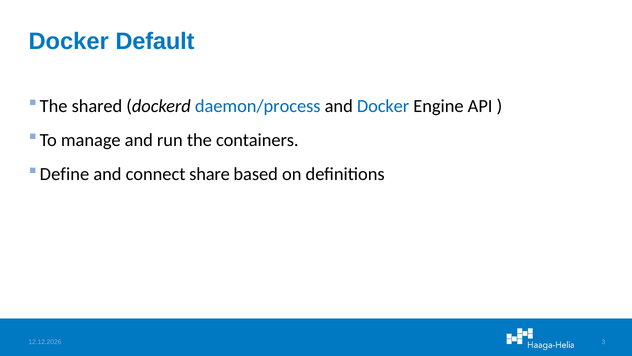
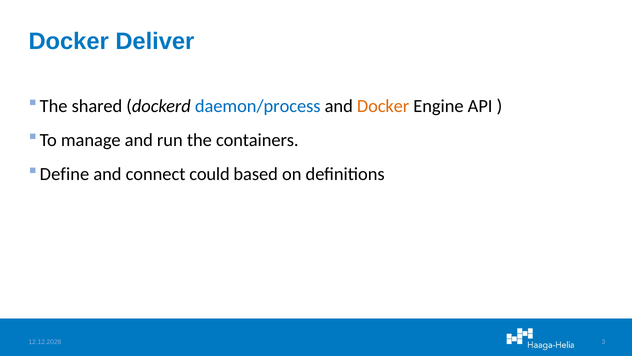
Default: Default -> Deliver (155, 42)
Docker colour: blue -> orange (383, 106)
share: share -> could (210, 174)
